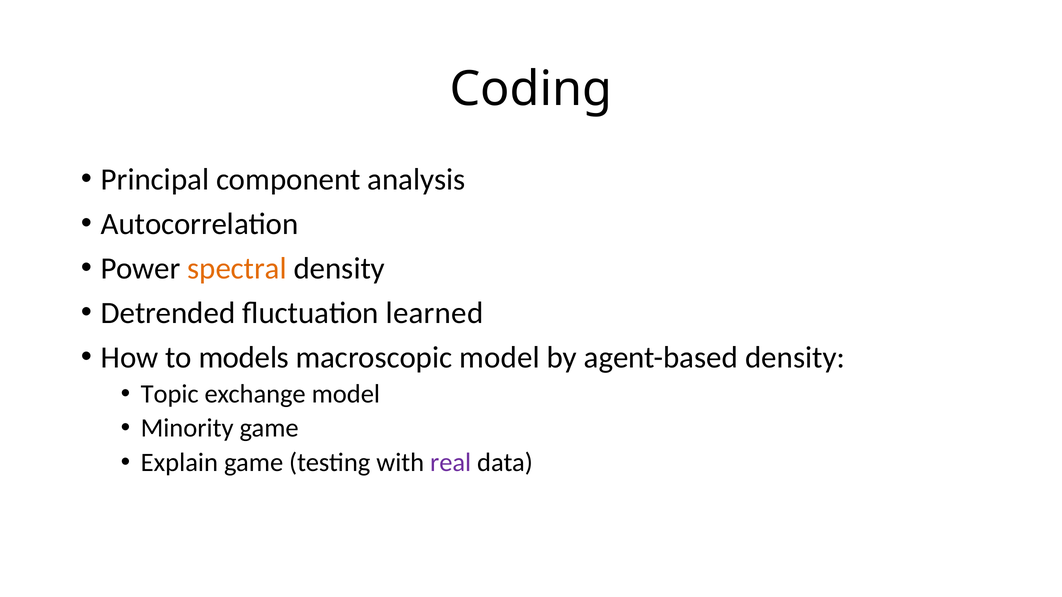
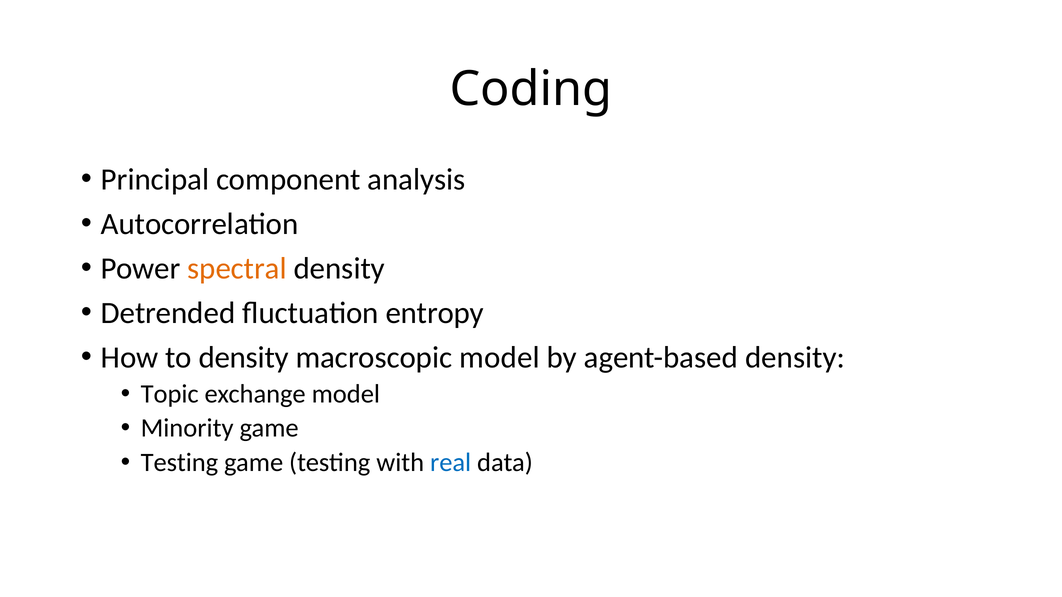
learned: learned -> entropy (435, 313)
to models: models -> density (244, 358)
Explain: Explain -> Testing (179, 463)
real colour: purple -> blue (451, 463)
